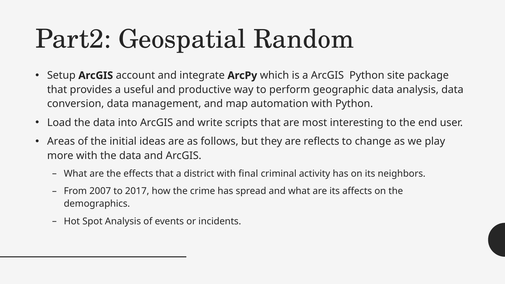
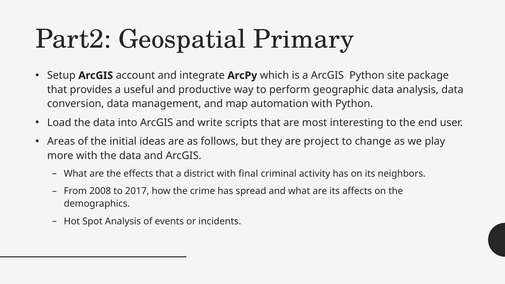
Random: Random -> Primary (304, 39)
reflects: reflects -> project (321, 142)
2007: 2007 -> 2008 (100, 191)
